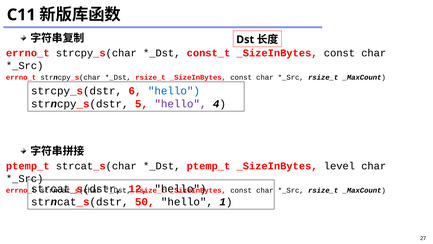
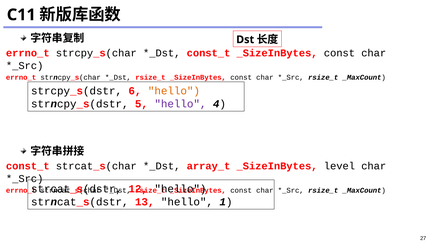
hello colour: blue -> orange (174, 91)
ptemp_t: ptemp_t -> const_t (28, 166)
ptemp_t: ptemp_t -> array_t (209, 166)
50: 50 -> 13 (145, 201)
